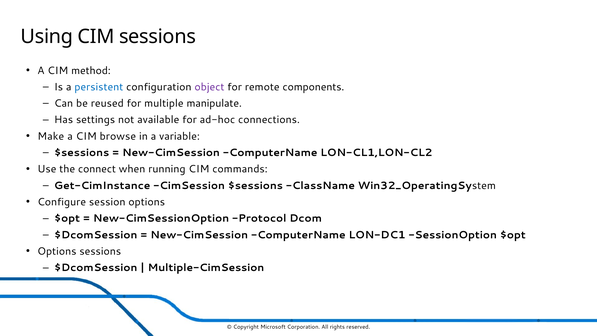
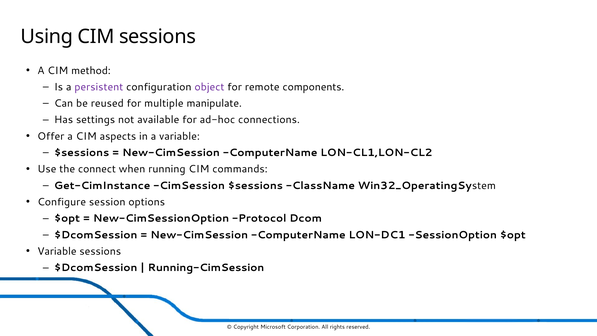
persistent colour: blue -> purple (99, 87)
Make: Make -> Offer (51, 136)
browse: browse -> aspects (118, 136)
Options: Options -> Variable (57, 251)
Multiple-CimSession: Multiple-CimSession -> Running-CimSession (206, 268)
